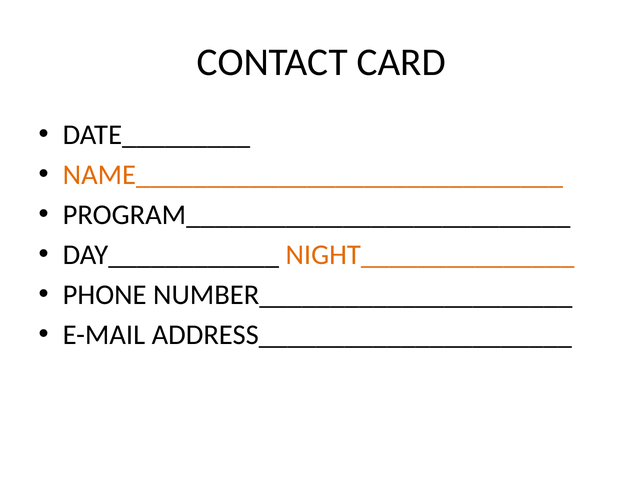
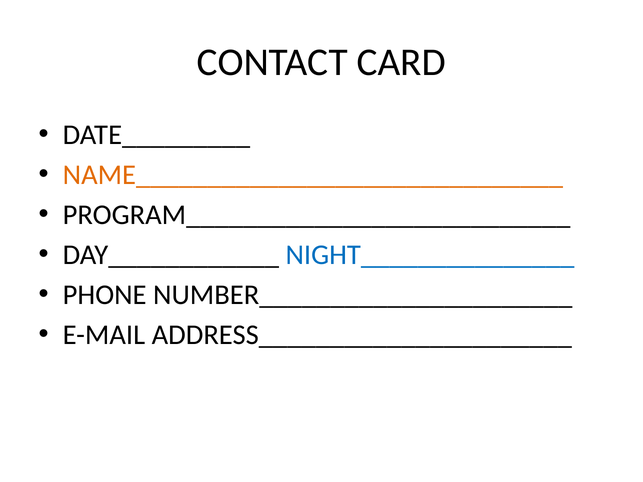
NIGHT_______________ colour: orange -> blue (430, 255)
